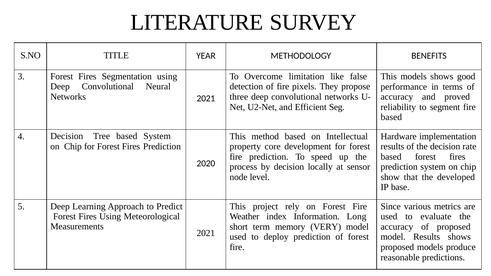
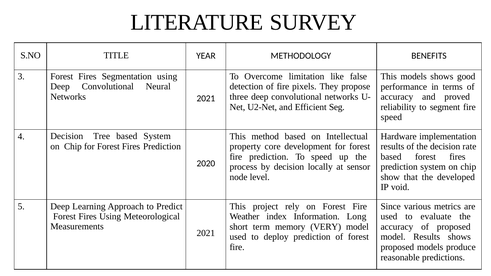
based: based -> speed (391, 117)
base: base -> void (400, 187)
